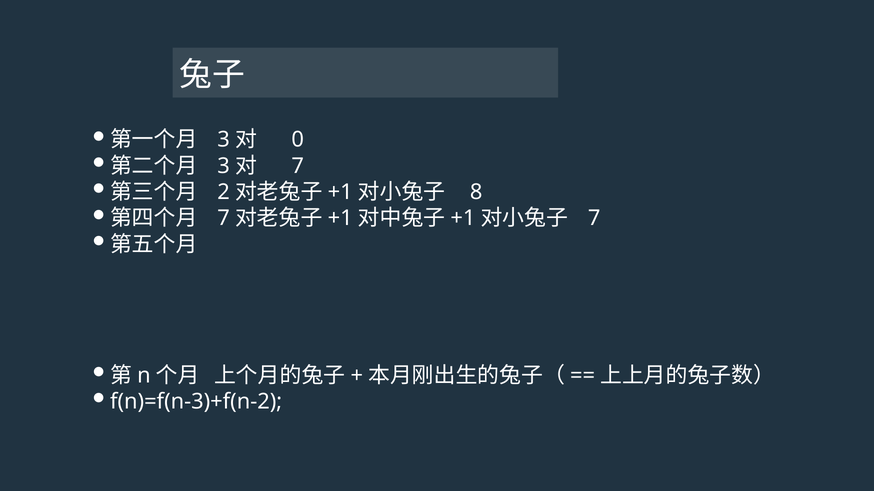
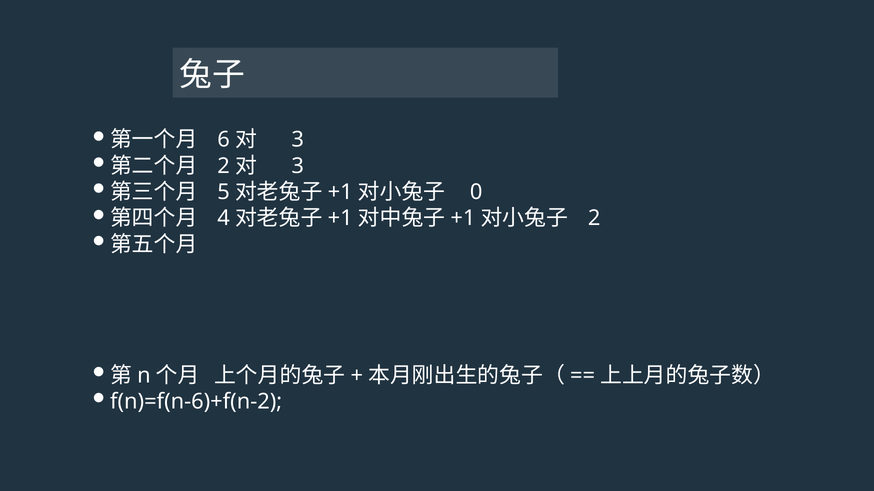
3: 3 -> 6 (224, 140)
0: 0 -> 3 (298, 140)
3: 3 -> 2 (224, 166)
7: 7 -> 3 (298, 166)
2: 2 -> 5 (224, 192)
8: 8 -> 0 (476, 192)
7: 7 -> 4 (224, 219)
7: 7 -> 2 (594, 219)
f(n)=f(n-3)+f(n-2: f(n)=f(n-3)+f(n-2 -> f(n)=f(n-6)+f(n-2 (196, 402)
